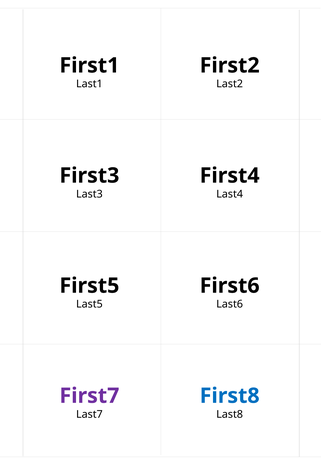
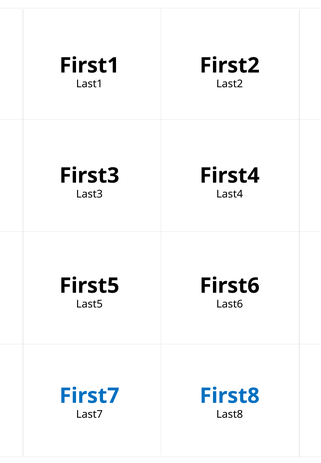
First7 colour: purple -> blue (89, 396)
